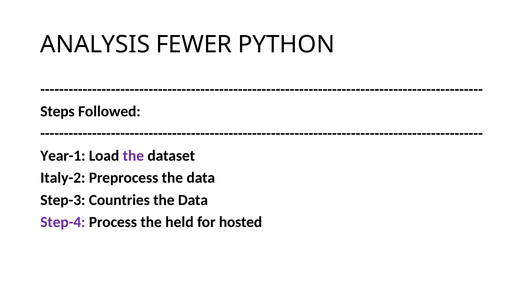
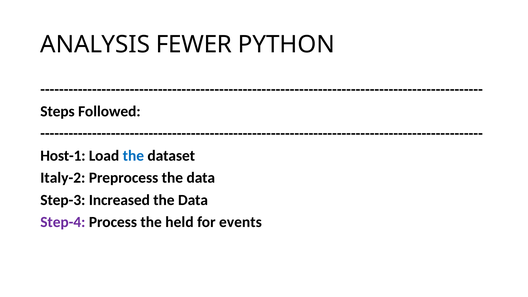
Year-1: Year-1 -> Host-1 (63, 156)
the colour: purple -> blue (133, 156)
Countries: Countries -> Increased (119, 200)
hosted: hosted -> events (240, 222)
